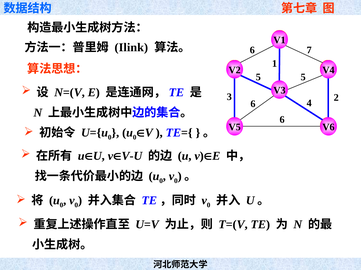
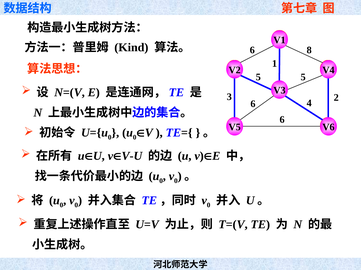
Ilink: Ilink -> Kind (131, 48)
7: 7 -> 8 (309, 50)
